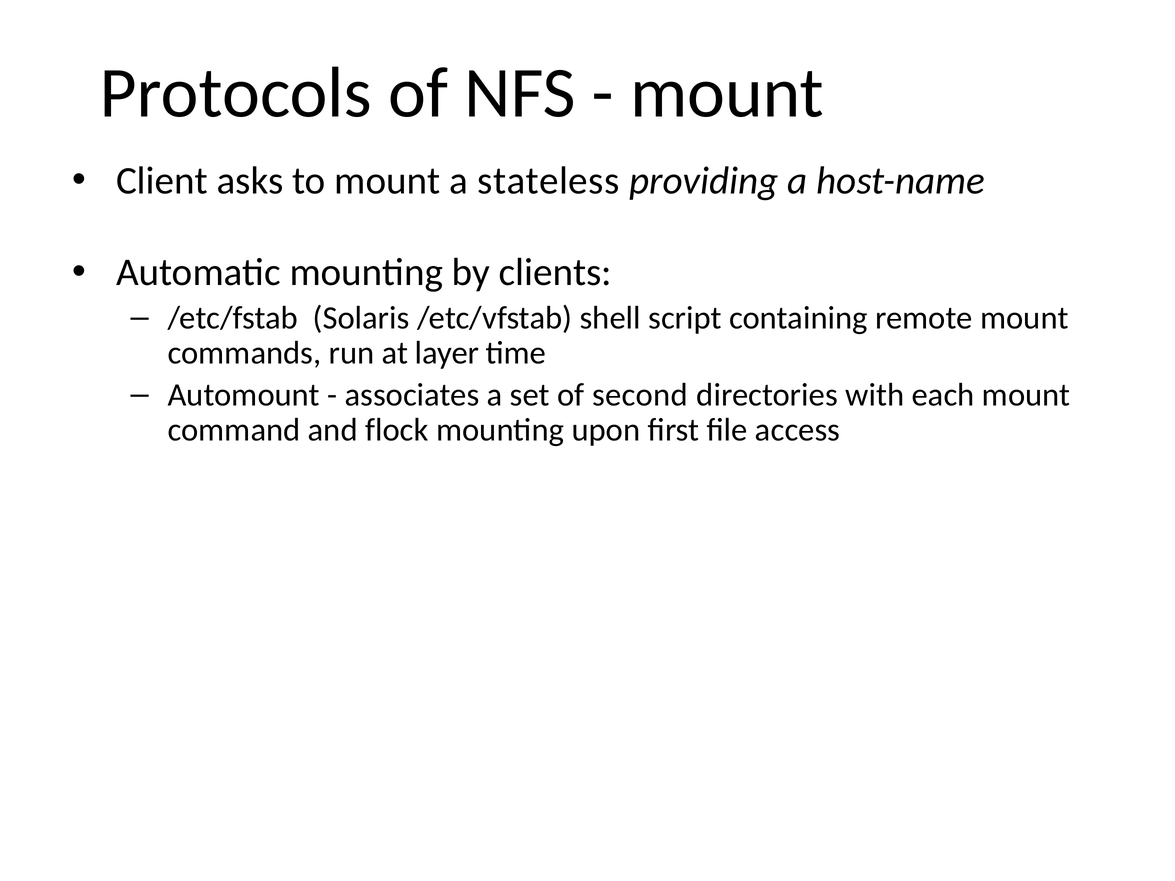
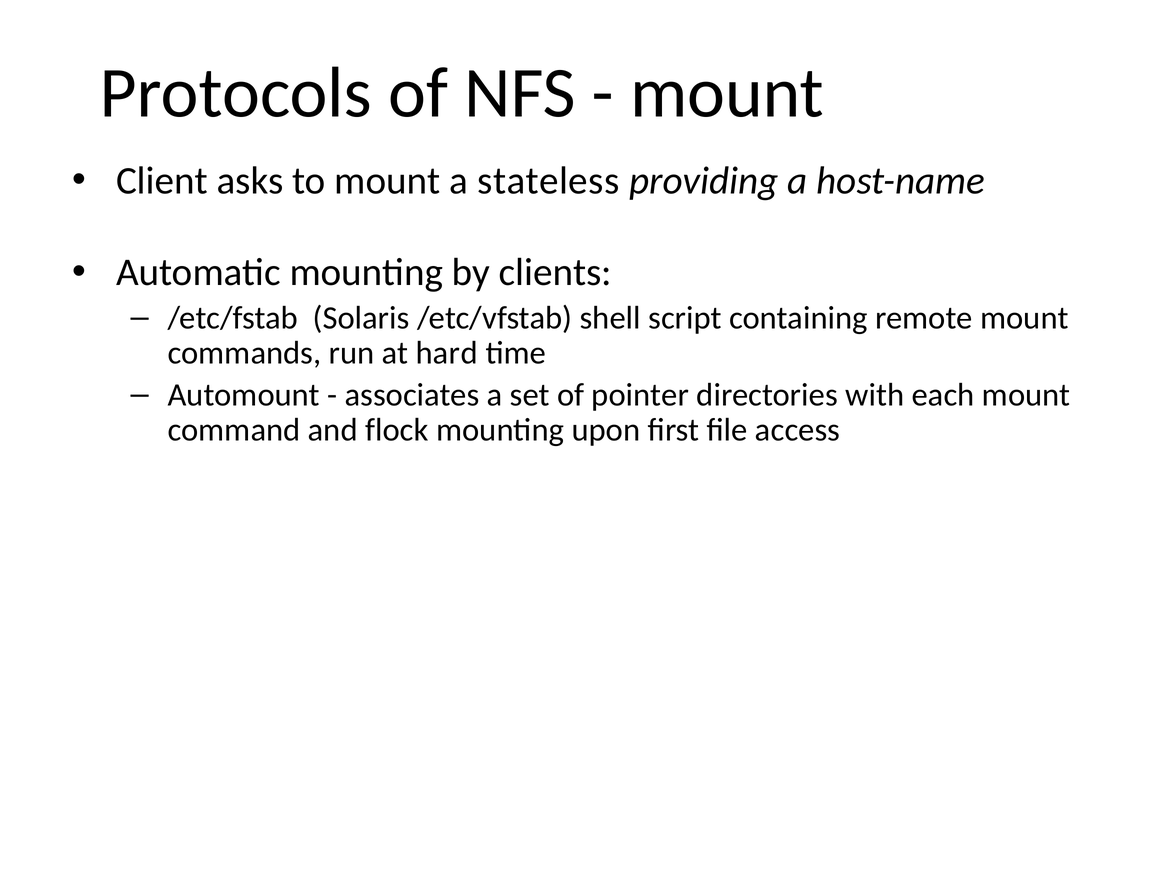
layer: layer -> hard (447, 353)
second: second -> pointer (640, 395)
